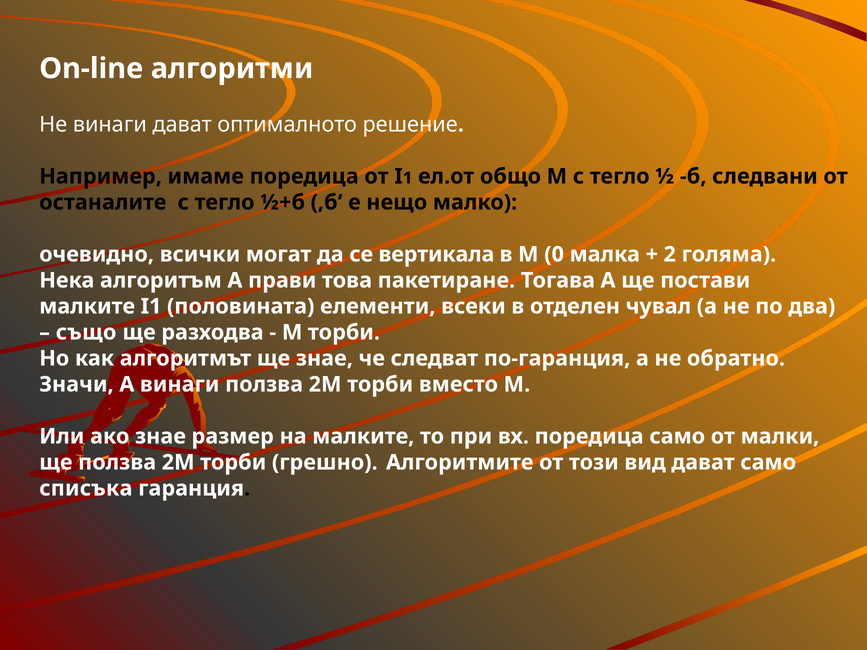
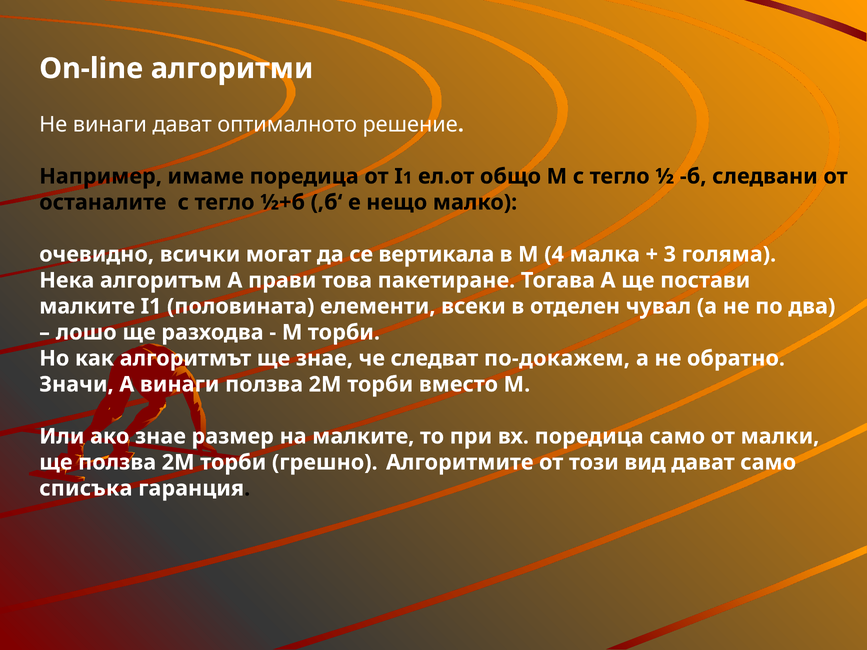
0: 0 -> 4 (554, 254)
2: 2 -> 3 (670, 254)
също: също -> лошо (86, 333)
по-гаранция: по-гаранция -> по-докажем (557, 359)
